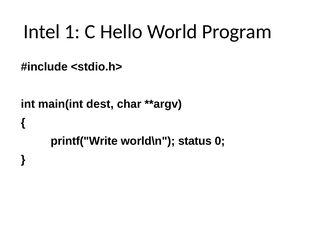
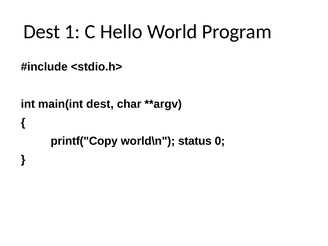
Intel: Intel -> Dest (42, 32)
printf("Write: printf("Write -> printf("Copy (84, 141)
